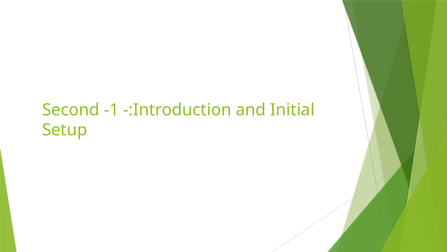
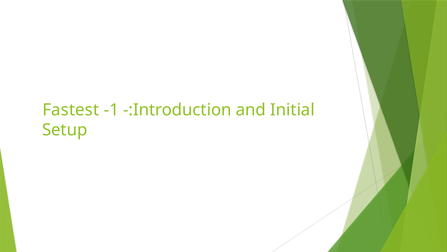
Second: Second -> Fastest (71, 110)
